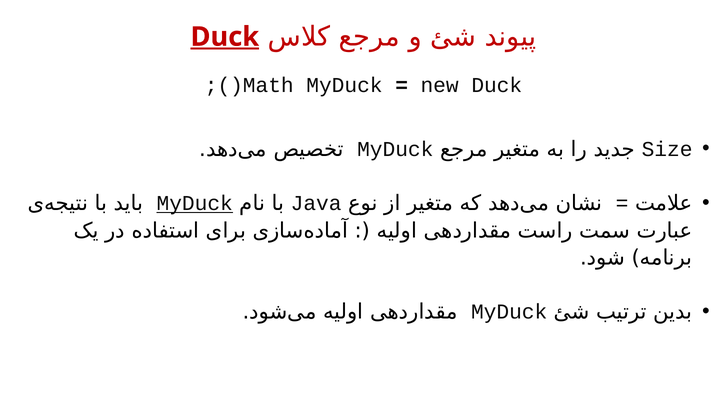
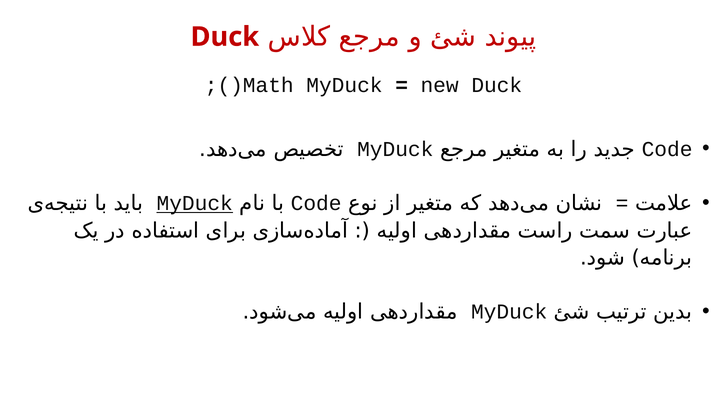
Duck underline: present -> none (225, 37)
Size: Size -> Code (667, 149)
Java: Java -> Code (316, 203)
